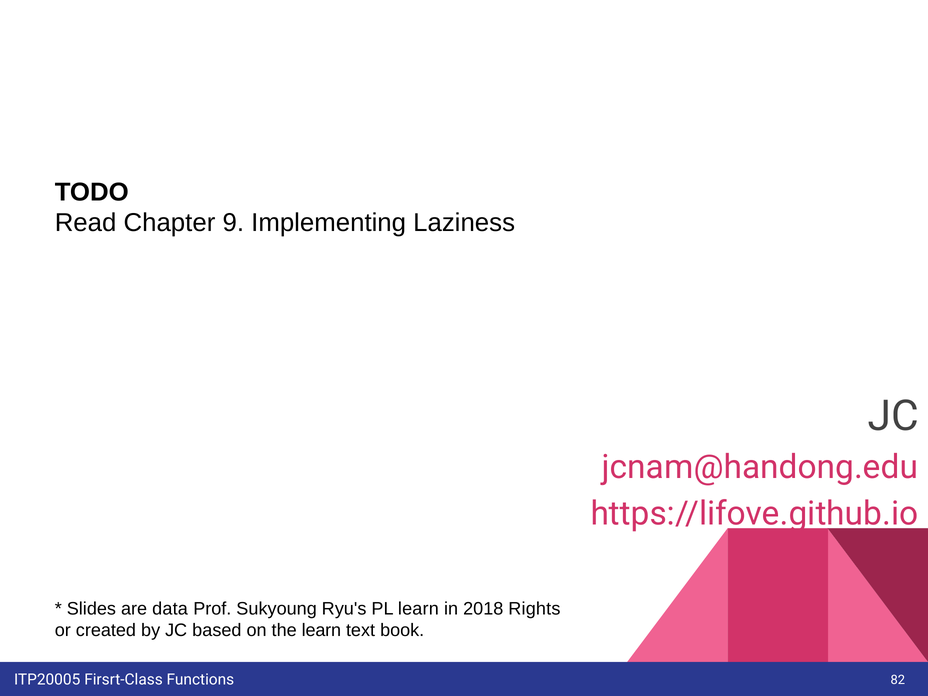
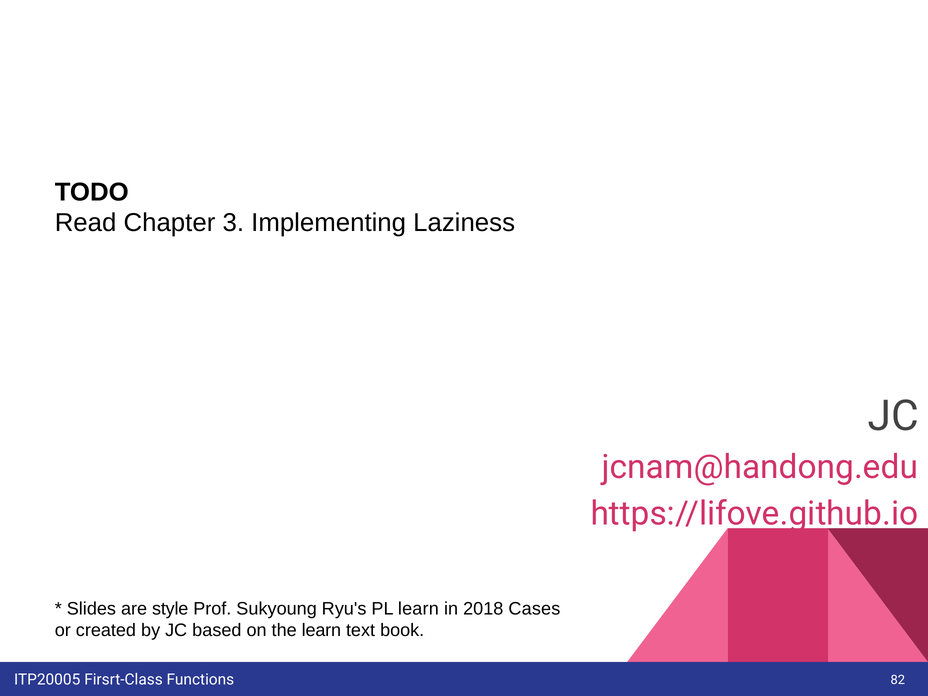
9: 9 -> 3 (233, 223)
data: data -> style (170, 609)
Rights: Rights -> Cases (534, 609)
